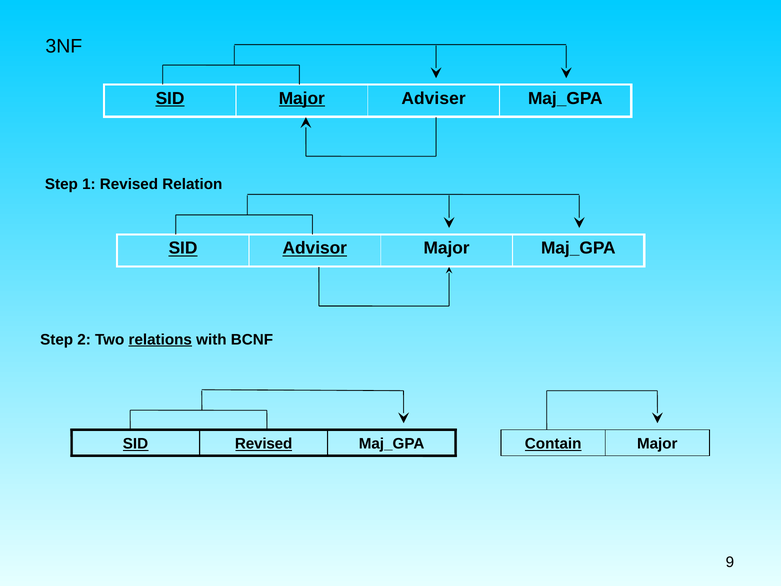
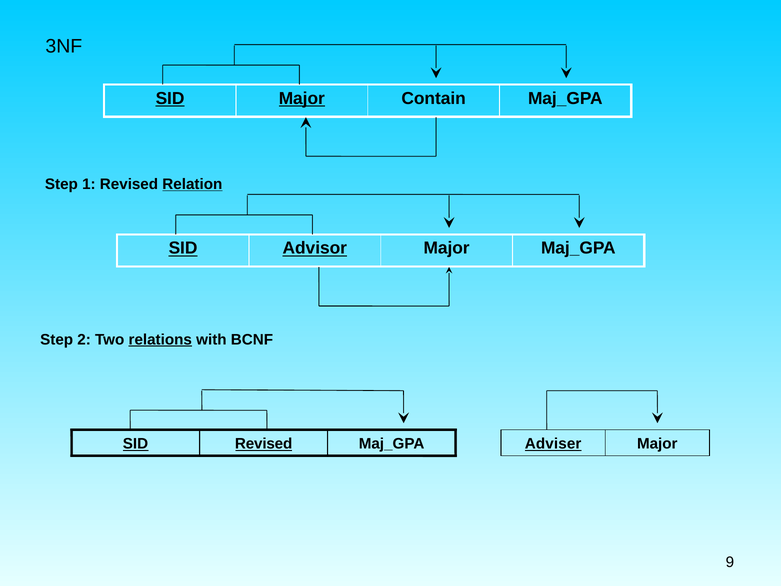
Adviser: Adviser -> Contain (434, 98)
Relation underline: none -> present (192, 184)
Contain: Contain -> Adviser (553, 444)
